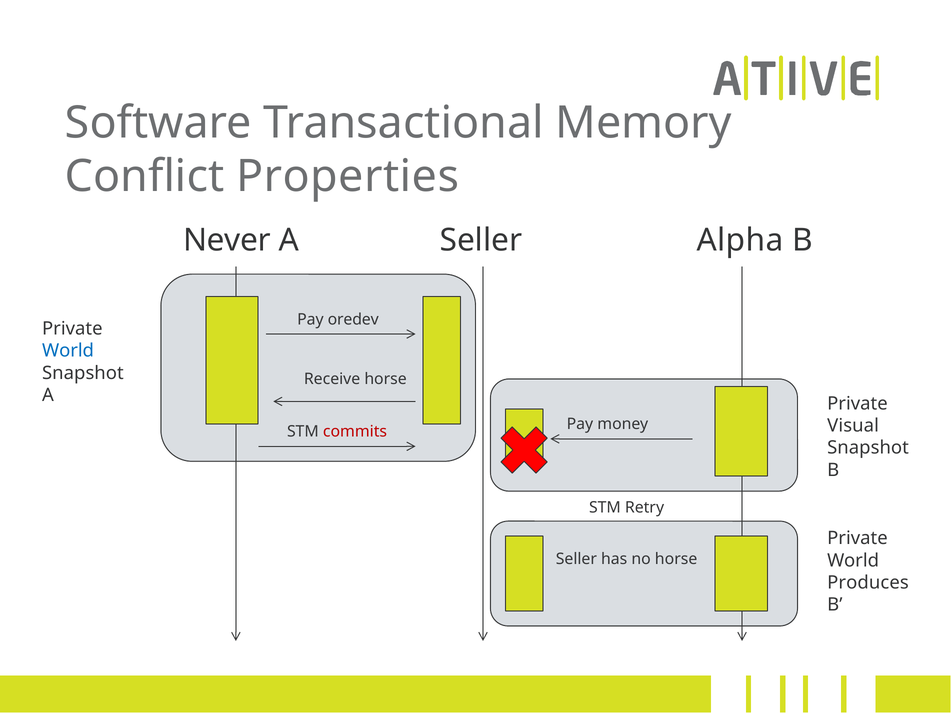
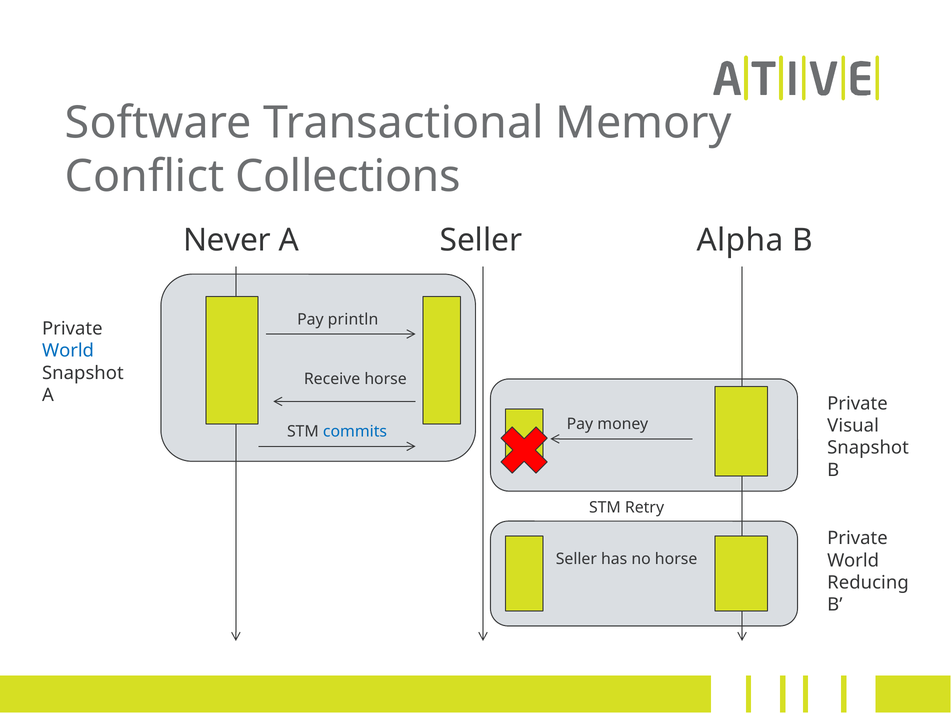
Properties: Properties -> Collections (348, 177)
oredev: oredev -> println (353, 319)
commits colour: red -> blue (355, 432)
Produces: Produces -> Reducing (868, 583)
